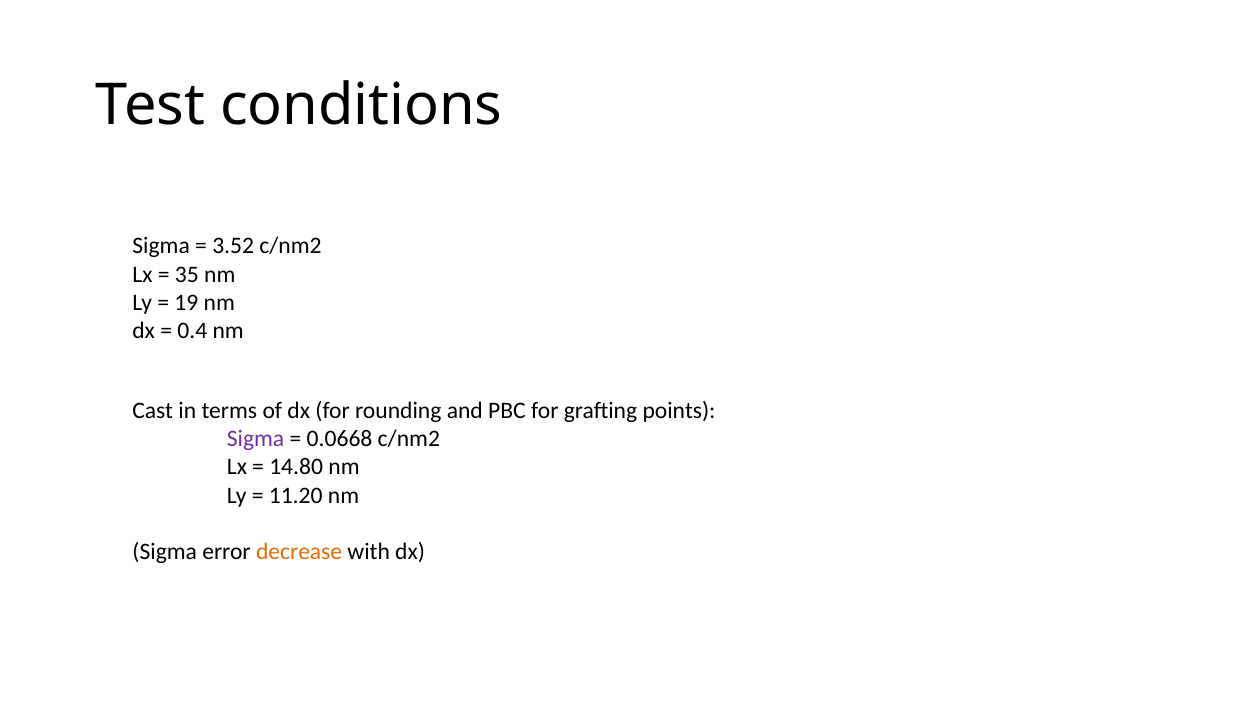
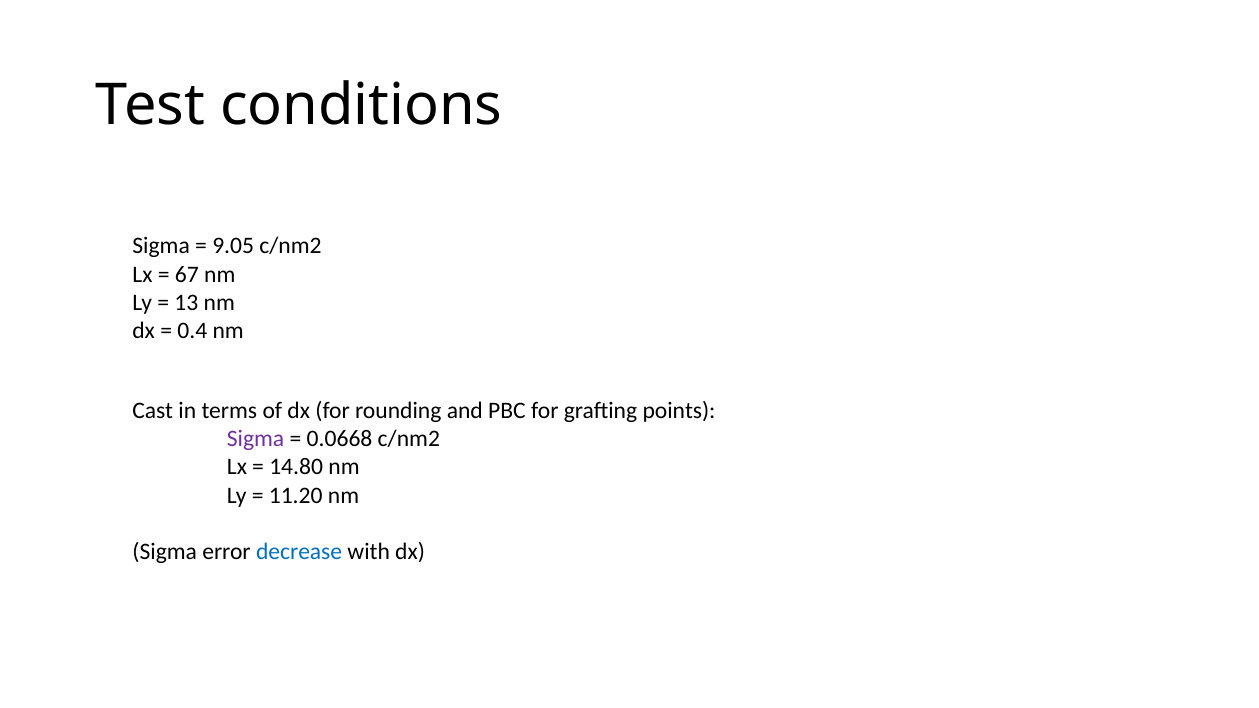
3.52: 3.52 -> 9.05 (233, 246)
35: 35 -> 67 (187, 275)
19: 19 -> 13 (186, 303)
decrease colour: orange -> blue (299, 552)
